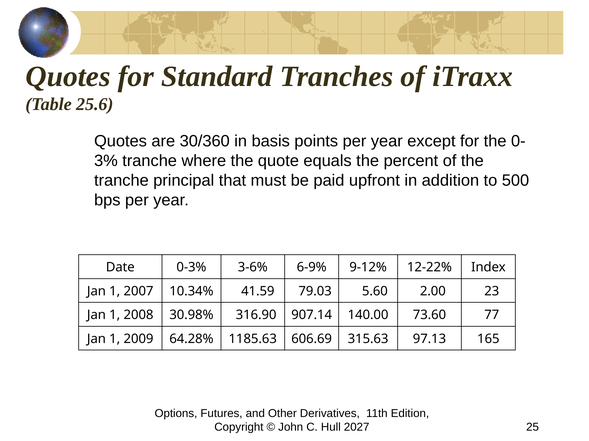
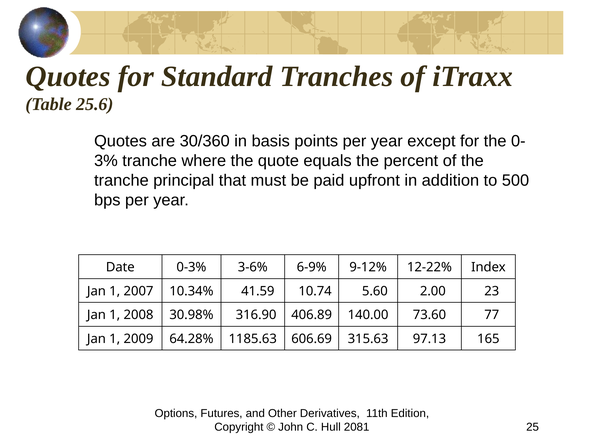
79.03: 79.03 -> 10.74 (315, 292)
907.14: 907.14 -> 406.89 (312, 316)
2027: 2027 -> 2081 (357, 428)
